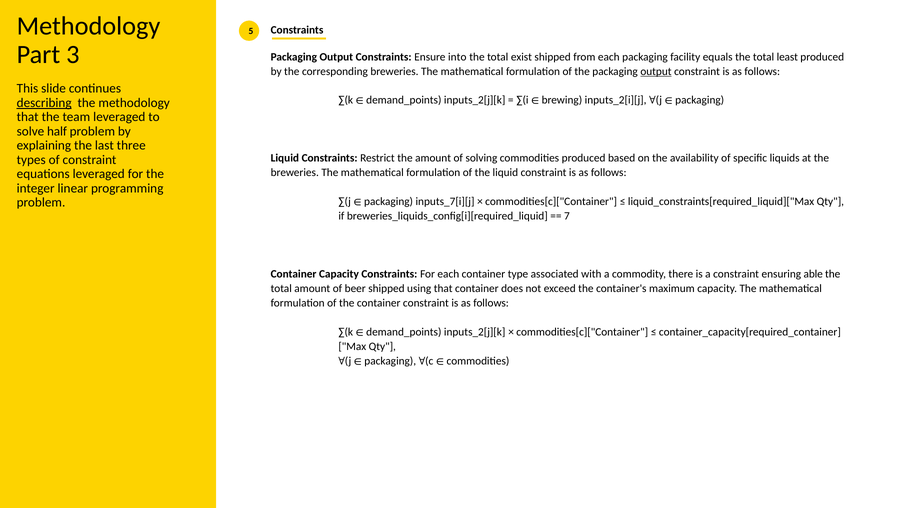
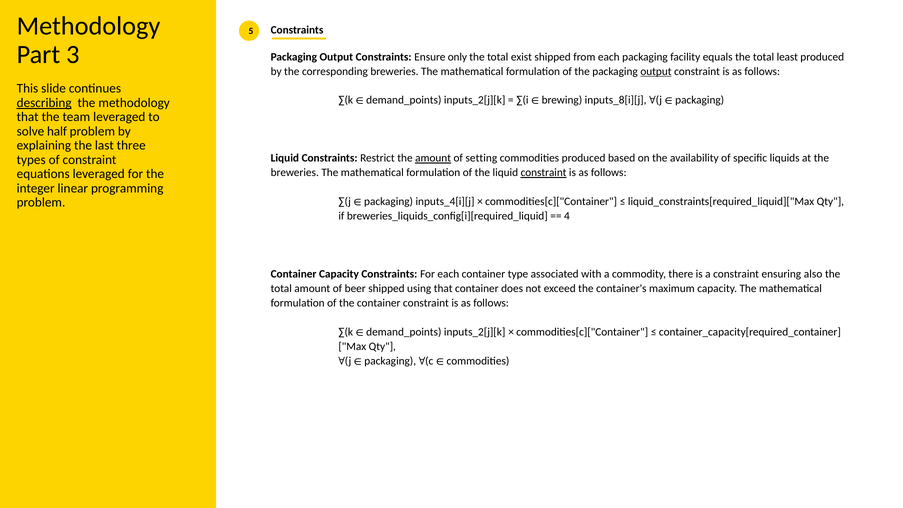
into: into -> only (457, 57)
inputs_2[i][j: inputs_2[i][j -> inputs_8[i][j (616, 100)
amount underline: none -> present (433, 158)
solving: solving -> setting (481, 158)
constraint underline: none -> present (544, 173)
inputs_7[i][j: inputs_7[i][j -> inputs_4[i][j (445, 202)
7: 7 -> 4 (567, 216)
able: able -> also (813, 274)
